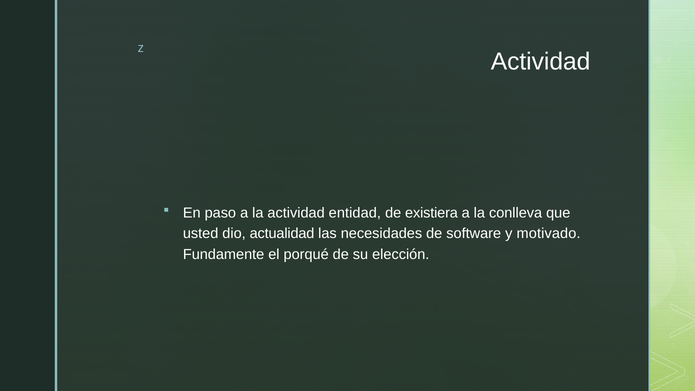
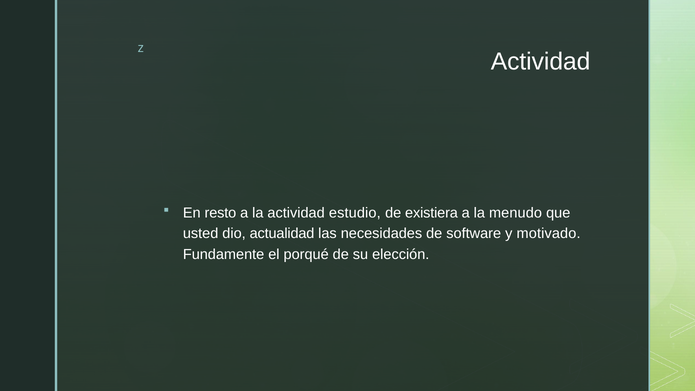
paso: paso -> resto (220, 213)
entidad: entidad -> estudio (355, 213)
conlleva: conlleva -> menudo (516, 213)
